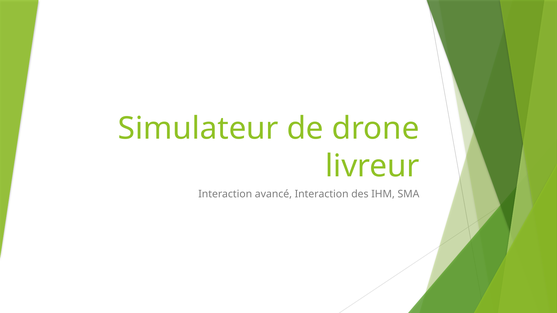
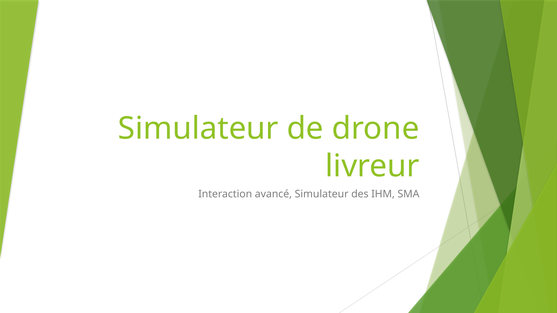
avancé Interaction: Interaction -> Simulateur (322, 194)
